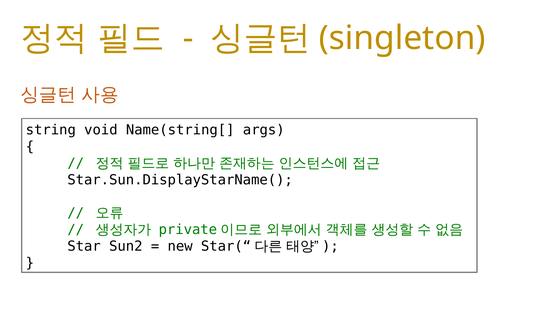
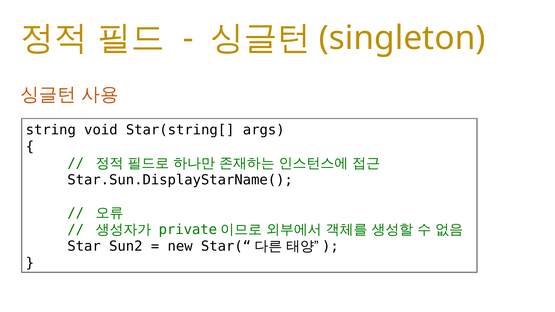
Name(string[: Name(string[ -> Star(string[ (180, 130)
